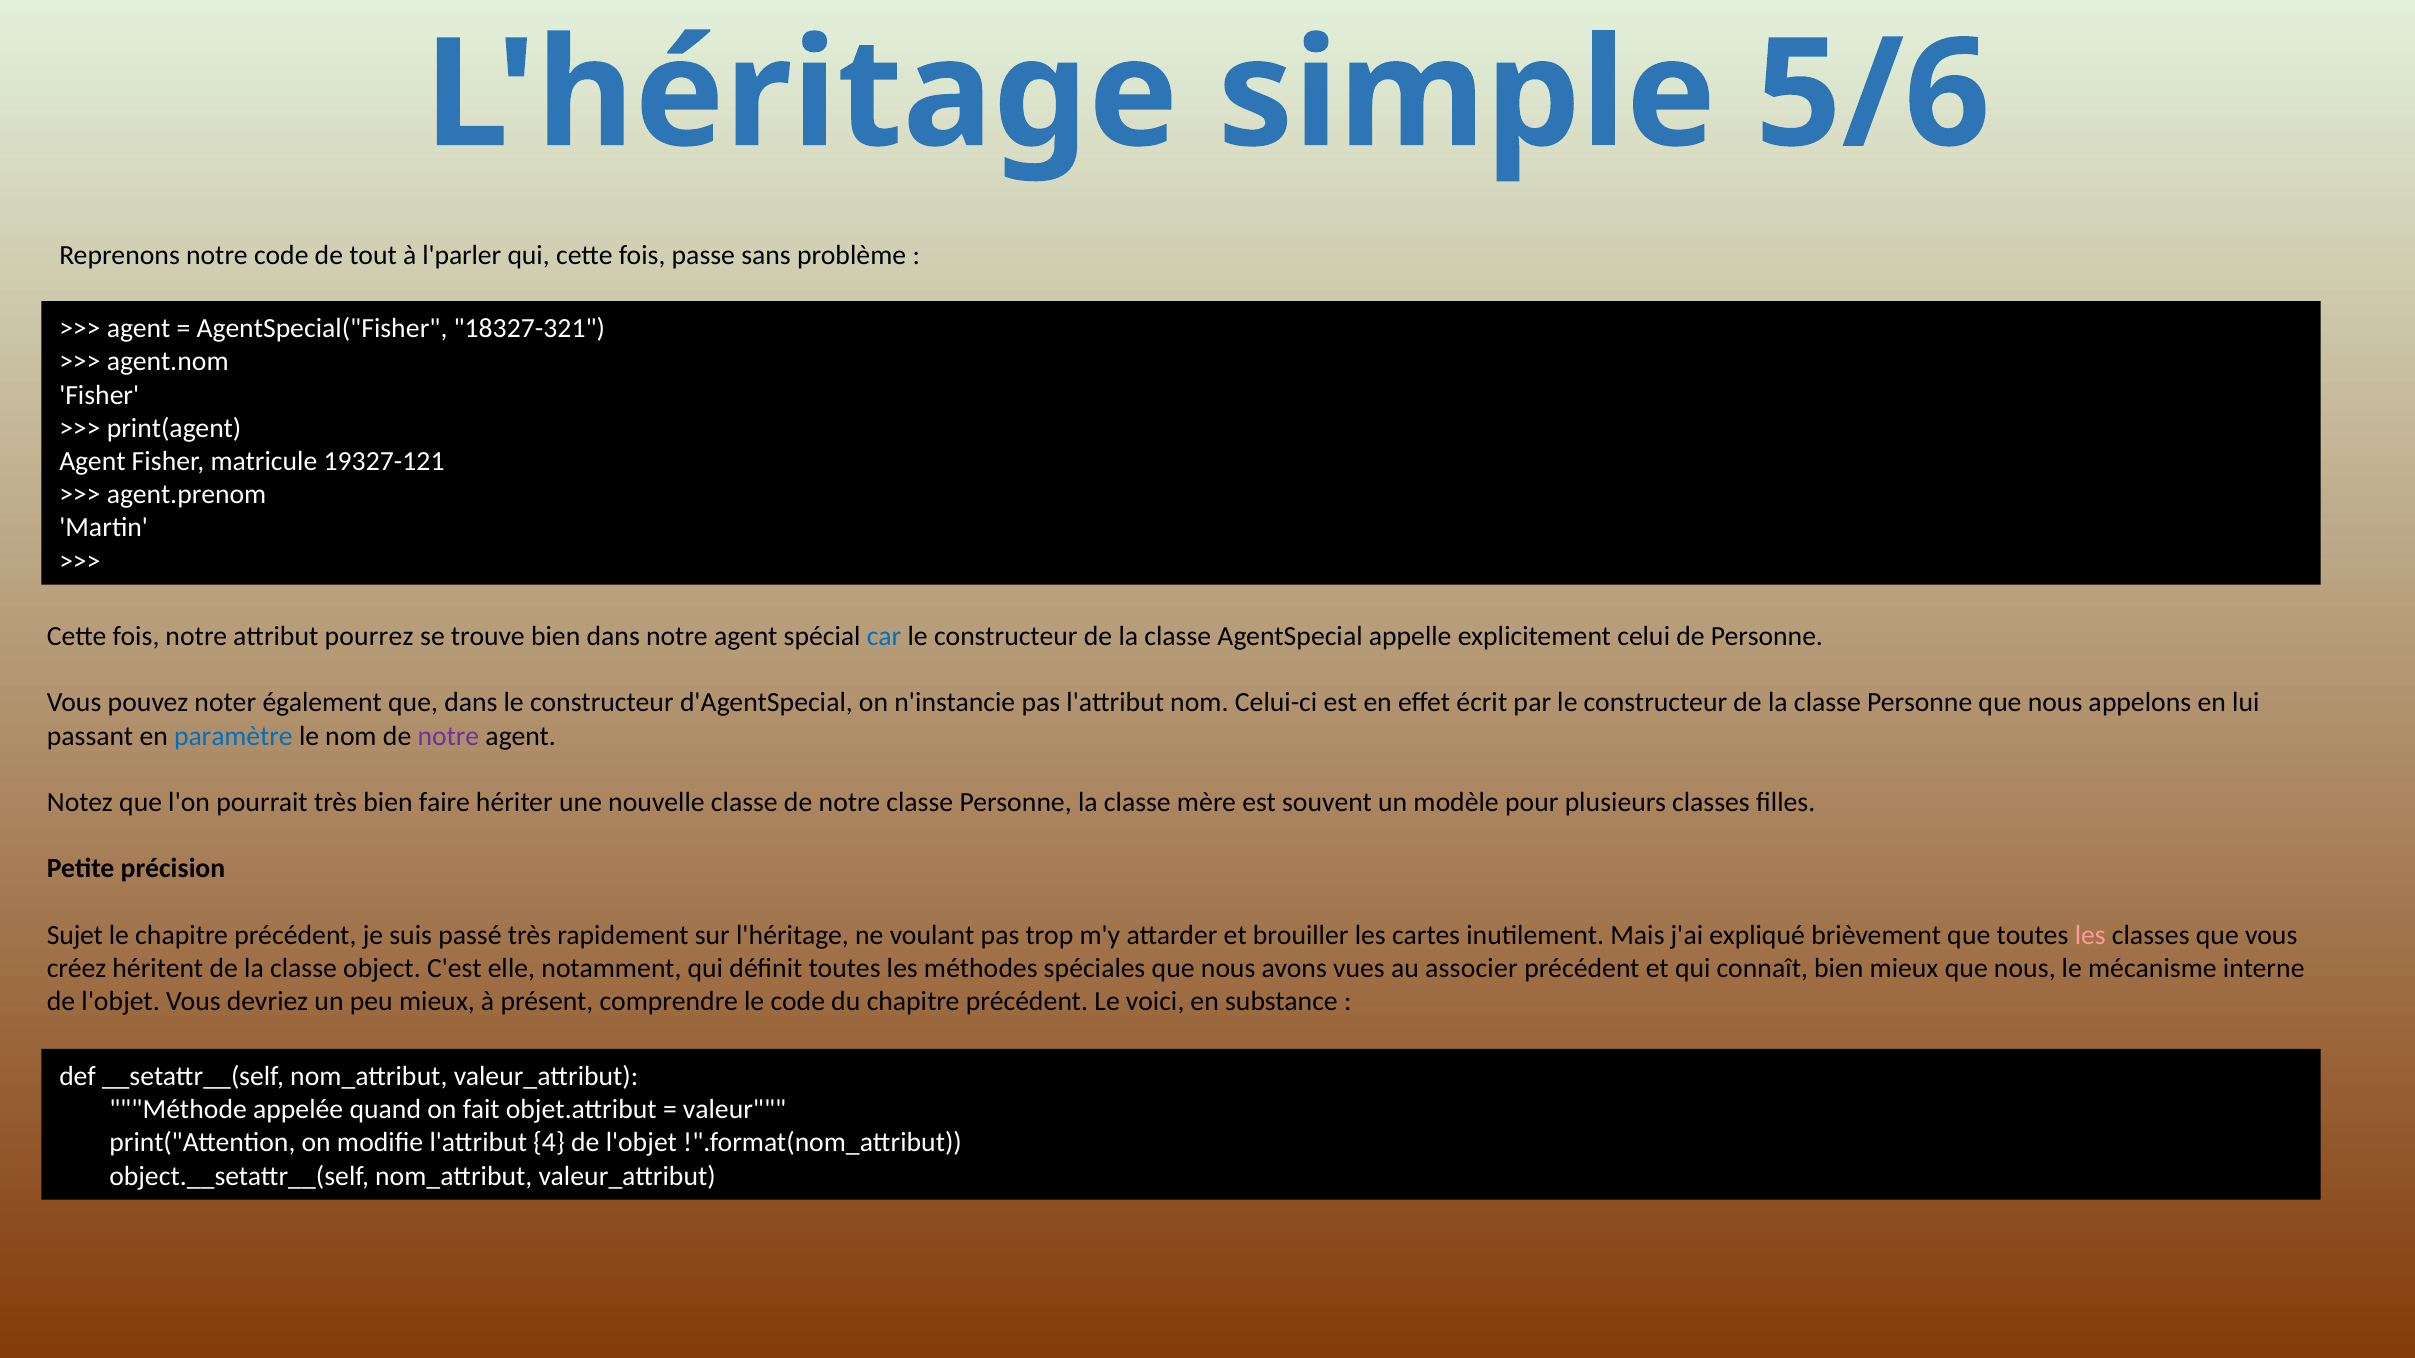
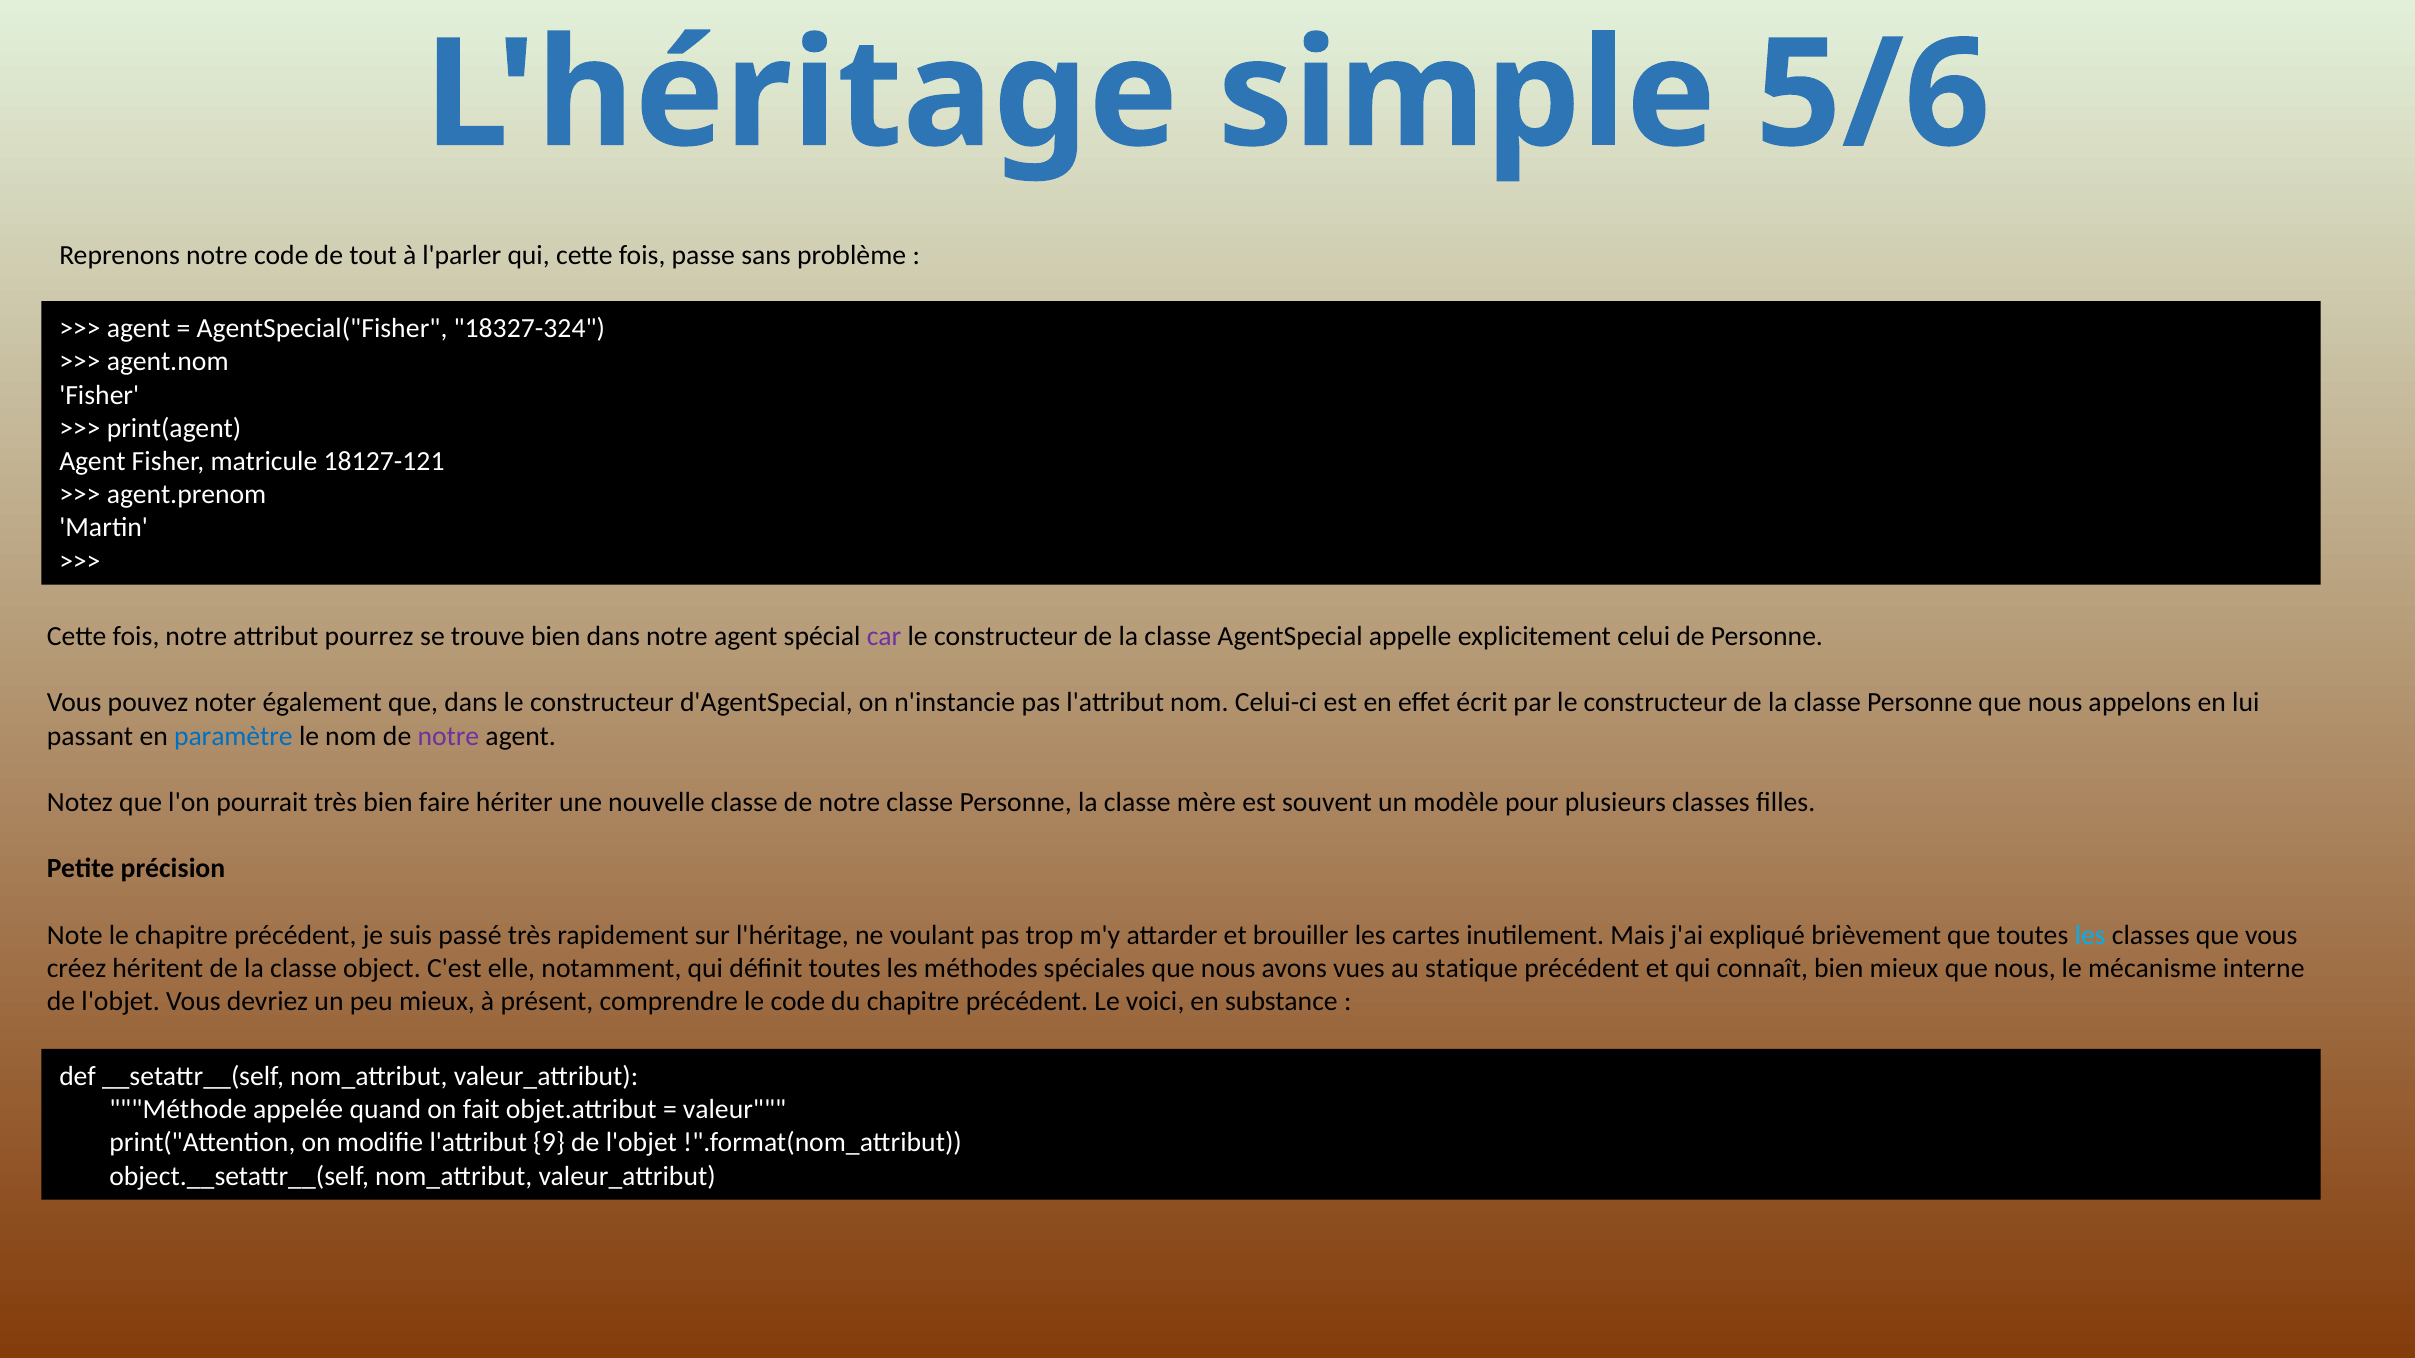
18327-321: 18327-321 -> 18327-324 (529, 329)
19327-121: 19327-121 -> 18127-121 (384, 462)
car colour: blue -> purple (884, 636)
Sujet: Sujet -> Note (75, 936)
les colour: pink -> light blue (2090, 936)
associer: associer -> statique (1471, 969)
4: 4 -> 9 (549, 1143)
